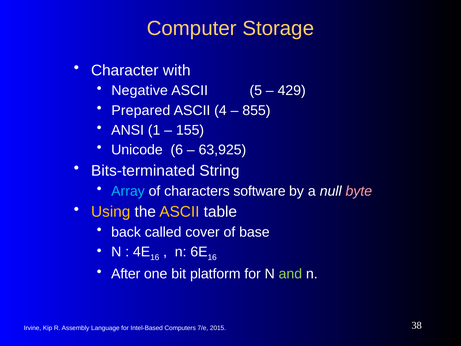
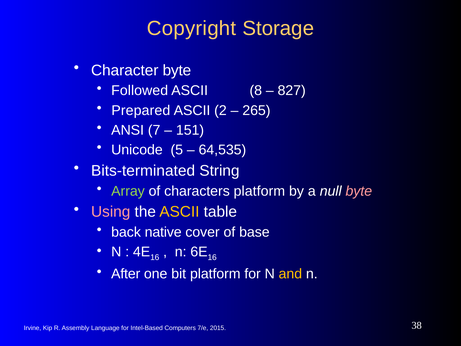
Computer: Computer -> Copyright (192, 28)
Character with: with -> byte (177, 70)
Negative: Negative -> Followed (140, 91)
5: 5 -> 8 (256, 91)
429: 429 -> 827 (292, 91)
4: 4 -> 2 (220, 110)
855: 855 -> 265 (256, 110)
1: 1 -> 7 (154, 130)
155: 155 -> 151 (190, 130)
6: 6 -> 5 (177, 150)
63,925: 63,925 -> 64,535 (222, 150)
Array colour: light blue -> light green (128, 191)
characters software: software -> platform (259, 191)
Using colour: yellow -> pink (111, 212)
called: called -> native (163, 232)
and colour: light green -> yellow (290, 274)
